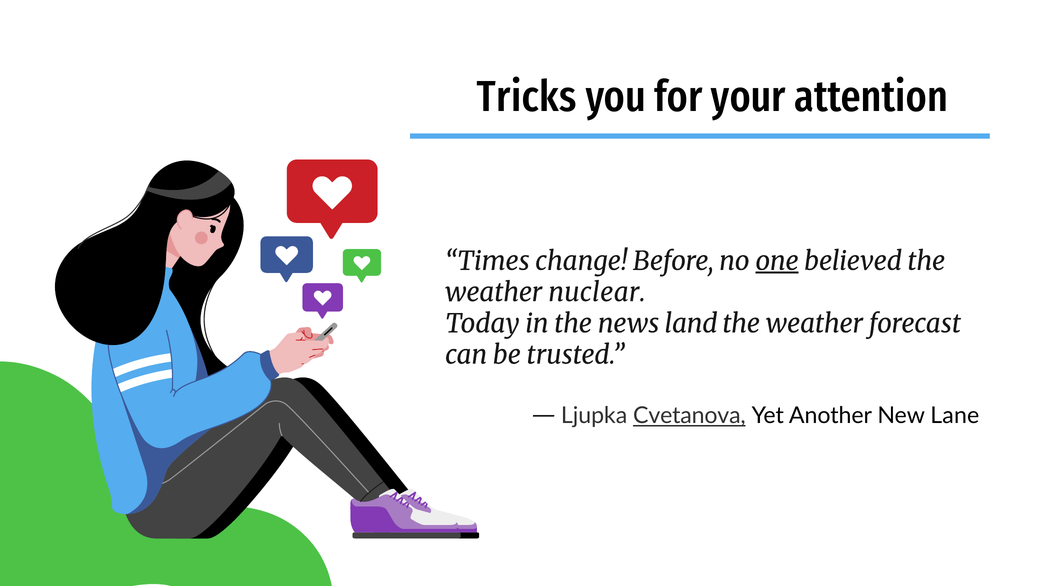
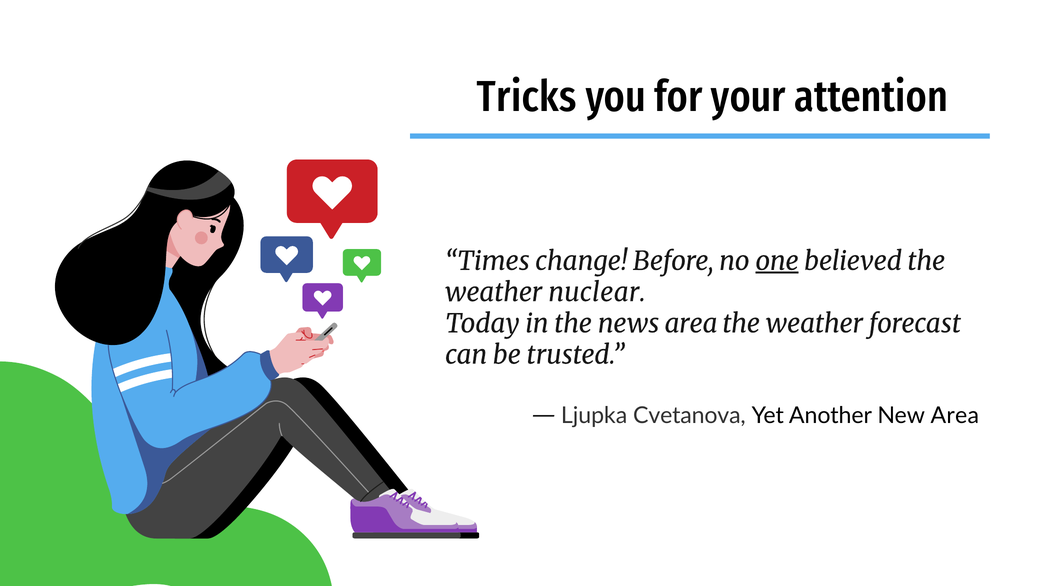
news land: land -> area (691, 324)
Cvetanova underline: present -> none (689, 416)
New Lane: Lane -> Area (955, 416)
